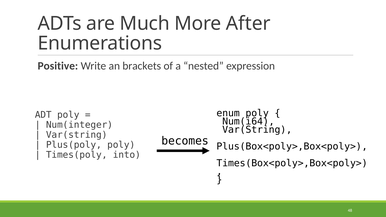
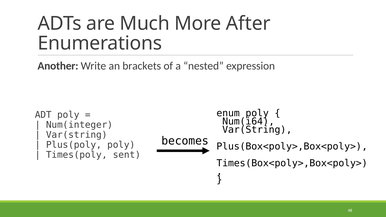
Positive: Positive -> Another (58, 66)
into: into -> sent (127, 155)
